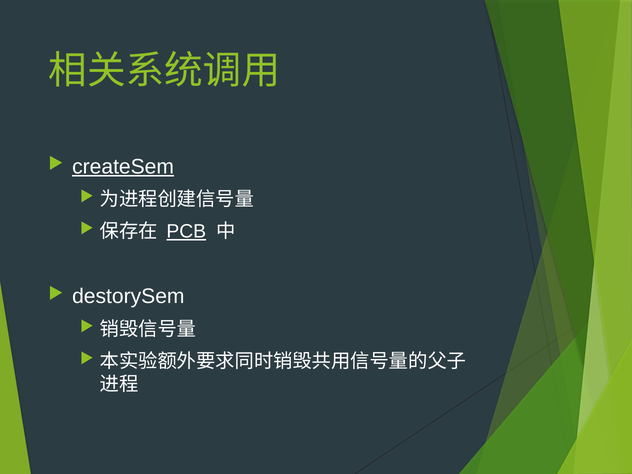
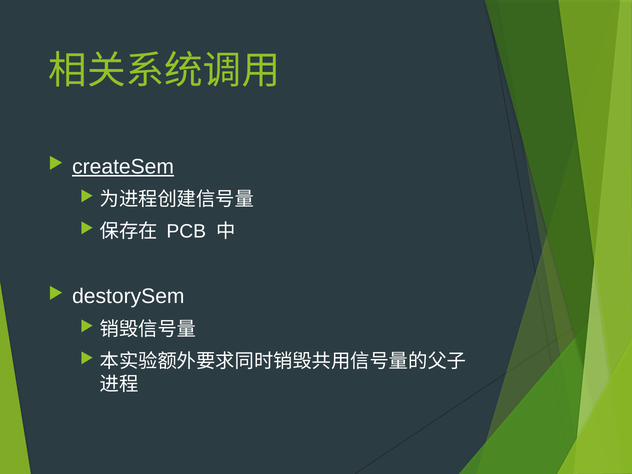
PCB underline: present -> none (186, 231)
